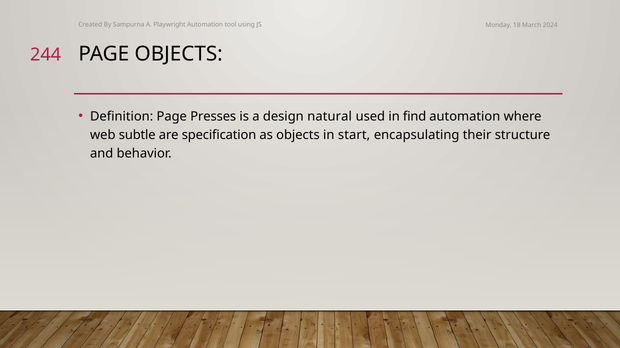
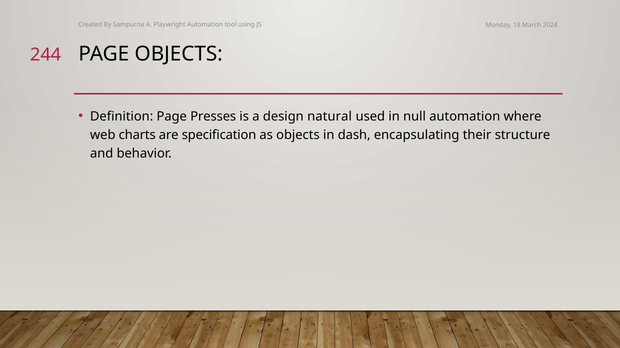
find: find -> null (415, 117)
subtle: subtle -> charts (137, 135)
start: start -> dash (354, 135)
